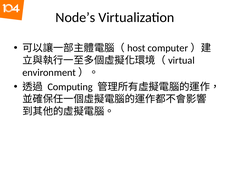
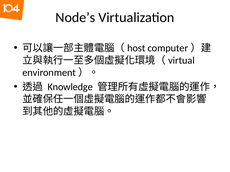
Computing: Computing -> Knowledge (70, 87)
